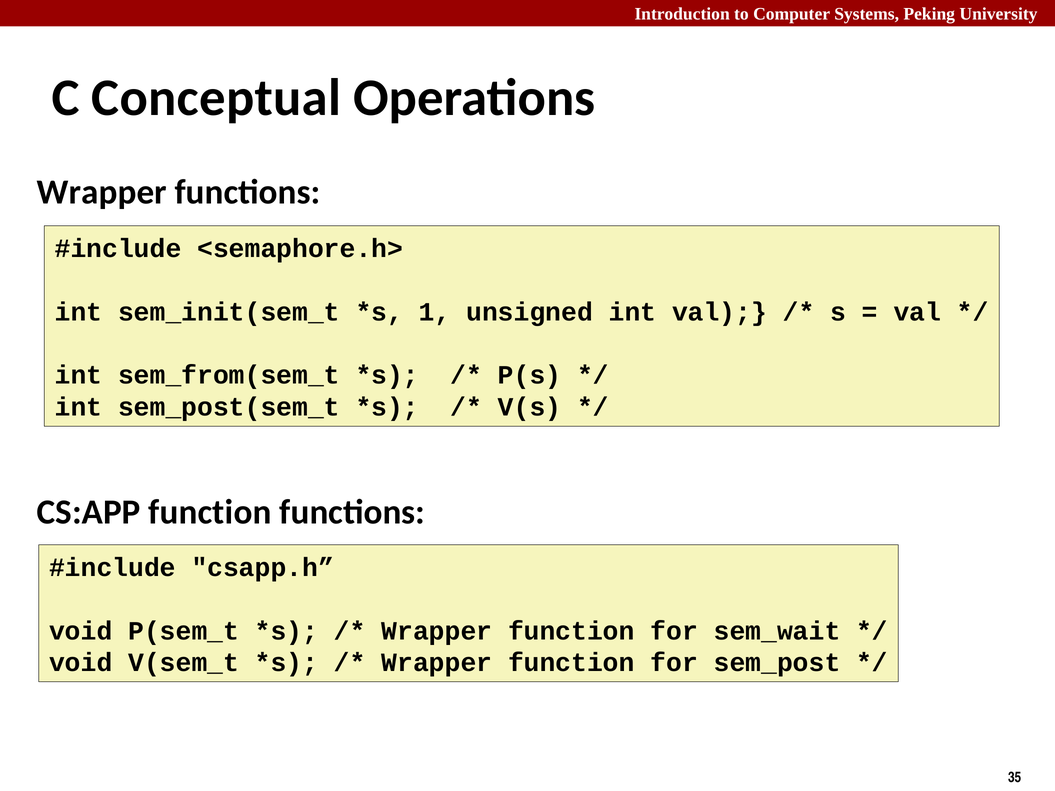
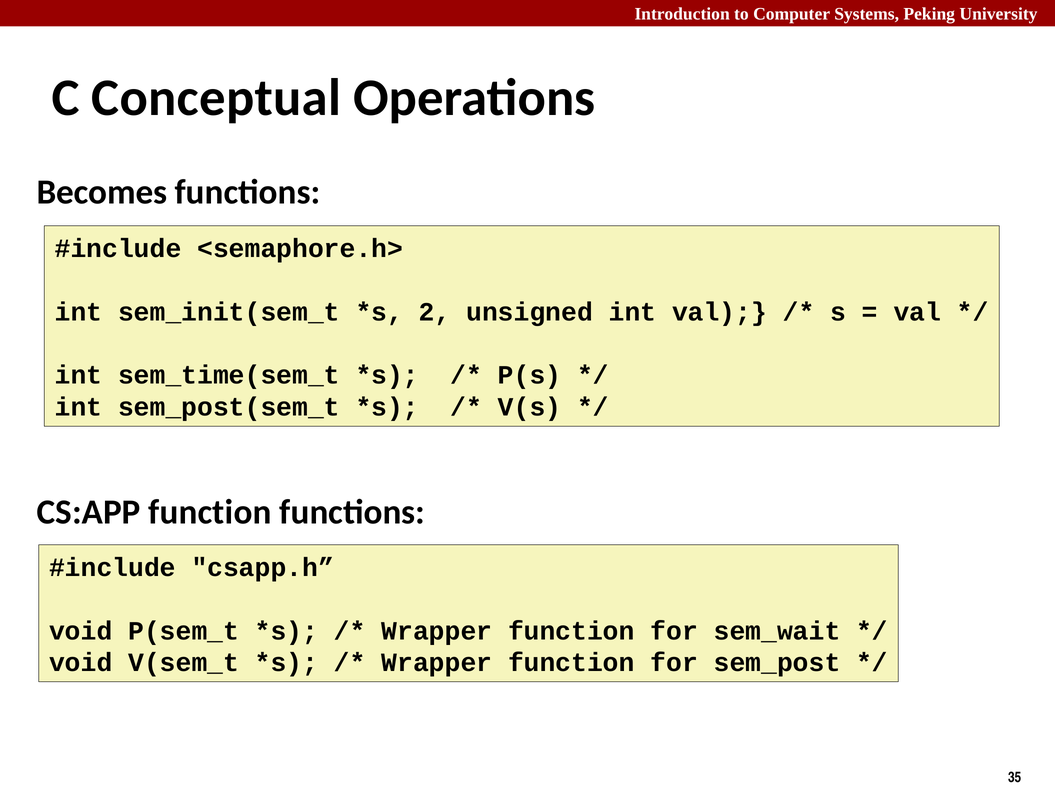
Wrapper: Wrapper -> Becomes (102, 192)
1: 1 -> 2 (435, 312)
sem_from(sem_t: sem_from(sem_t -> sem_time(sem_t (229, 375)
